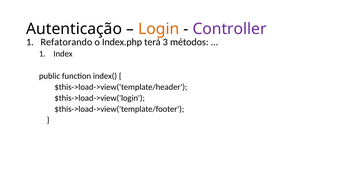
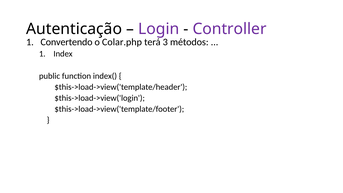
Login colour: orange -> purple (159, 29)
Refatorando: Refatorando -> Convertendo (67, 42)
Index.php: Index.php -> Colar.php (122, 42)
